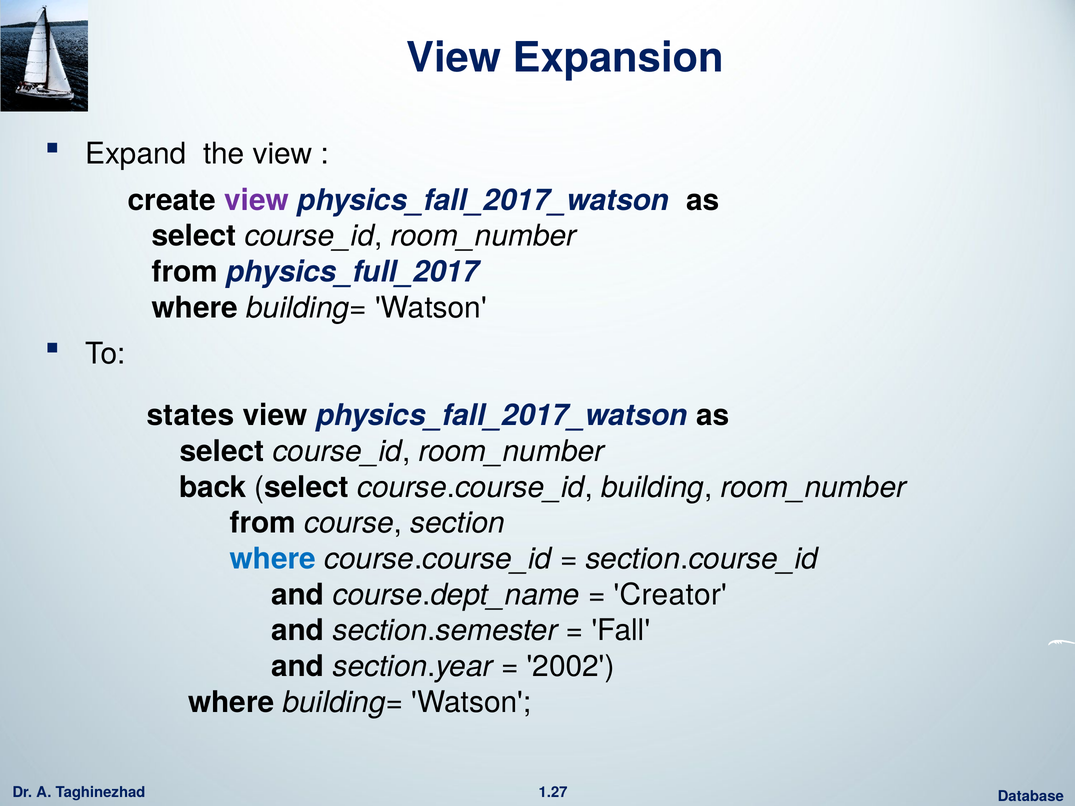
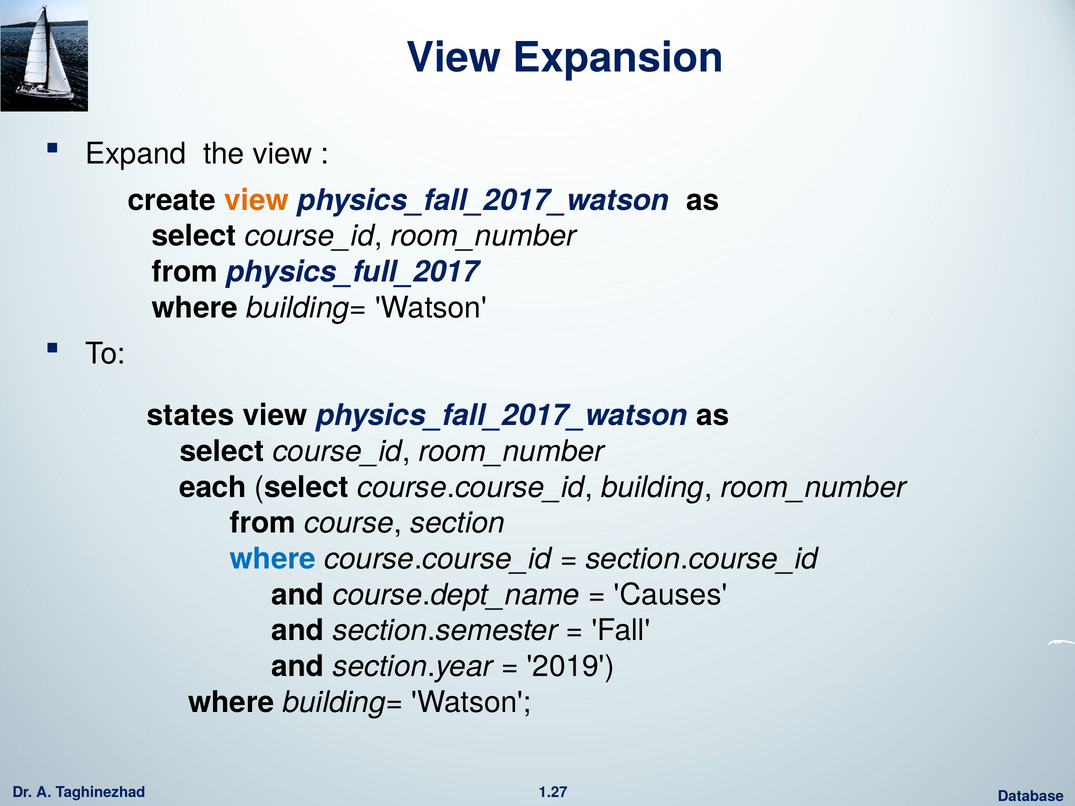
view colour: purple -> orange (257, 200)
back: back -> each (213, 487)
Creator: Creator -> Causes (671, 595)
2002: 2002 -> 2019 (571, 667)
